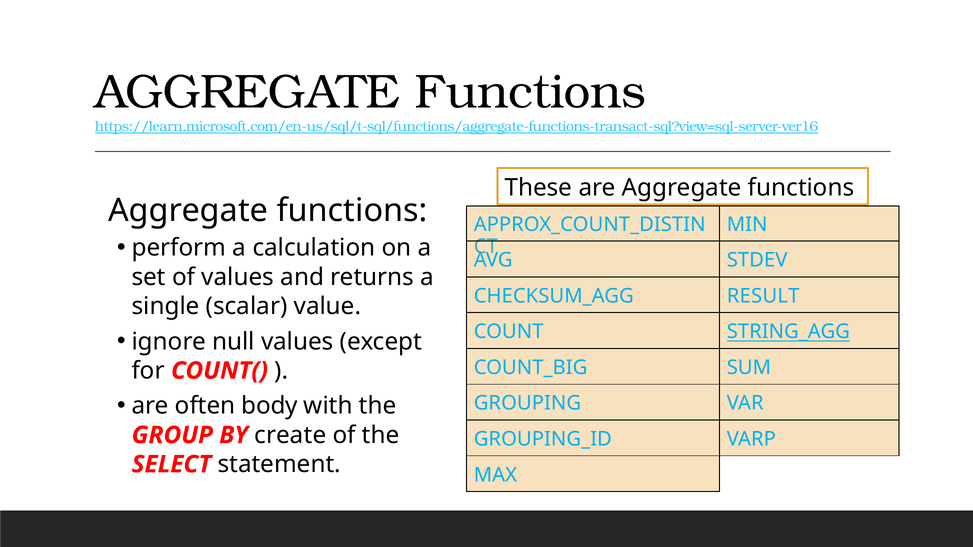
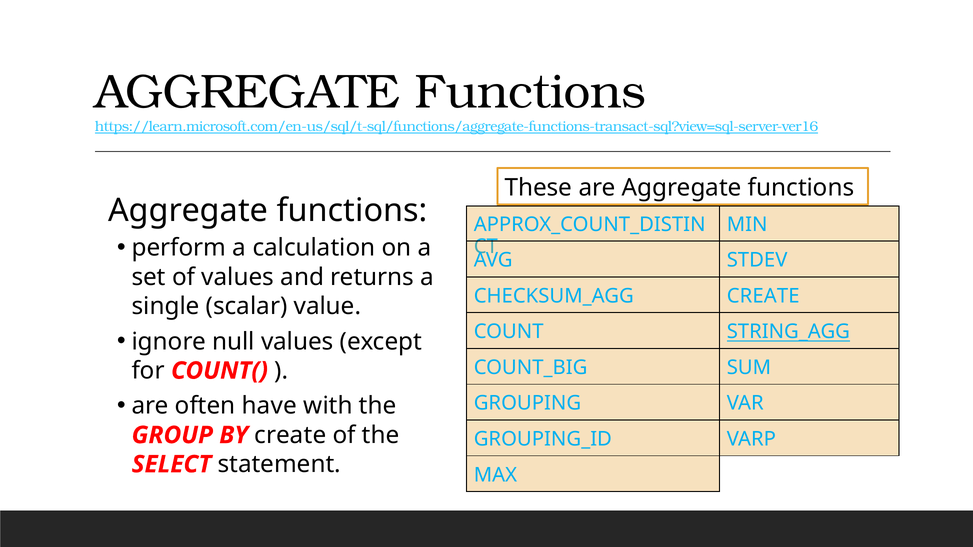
RESULT: RESULT -> CREATE (763, 296)
body: body -> have (269, 406)
